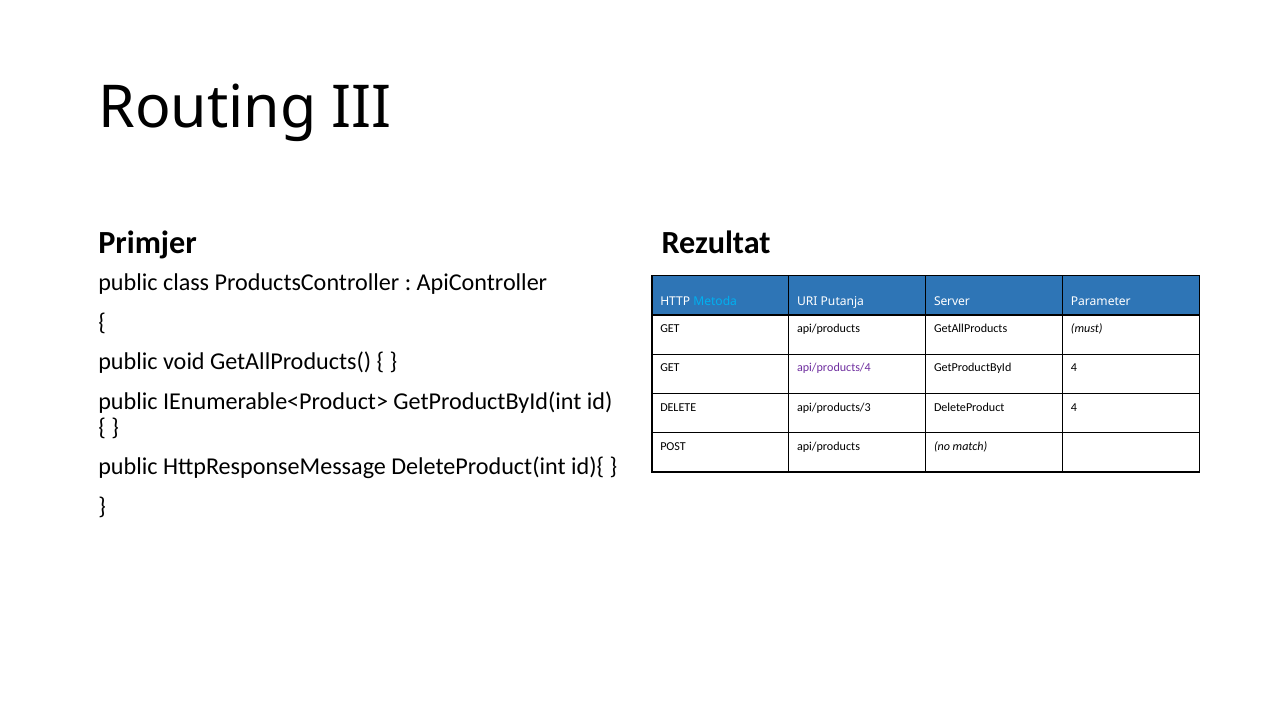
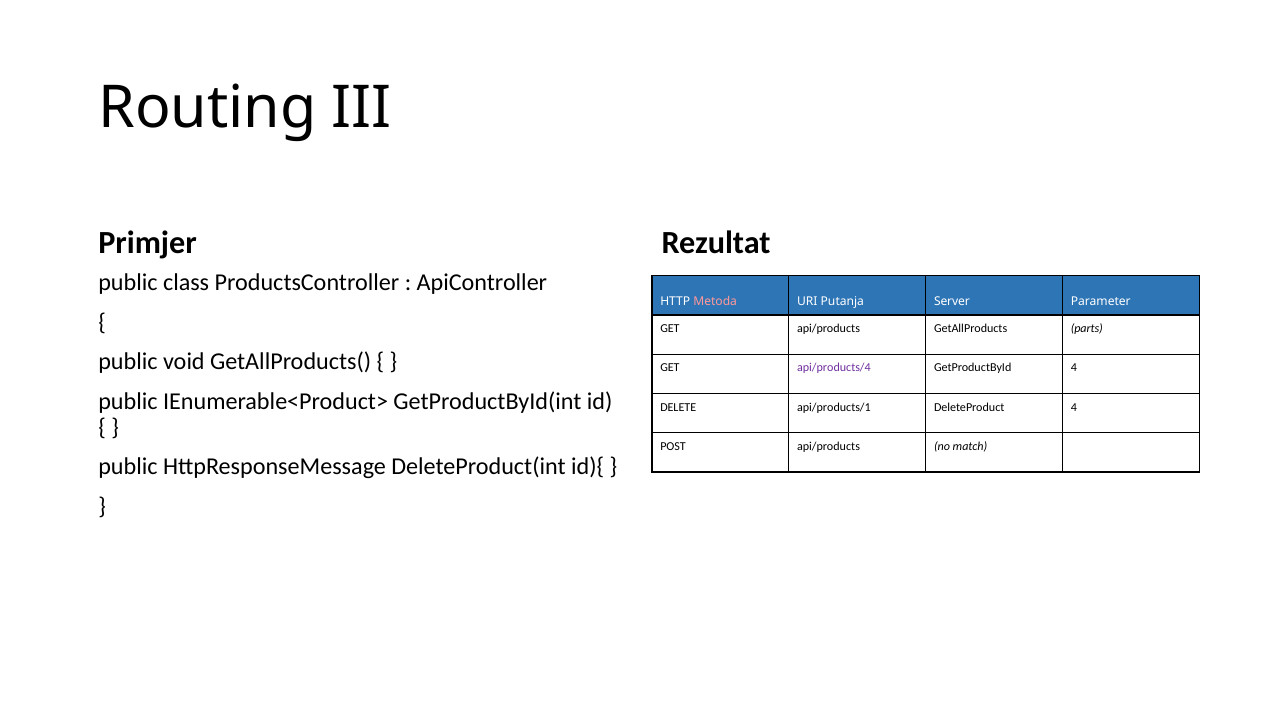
Metoda colour: light blue -> pink (715, 301)
must: must -> parts (1087, 328)
api/products/3: api/products/3 -> api/products/1 (834, 407)
